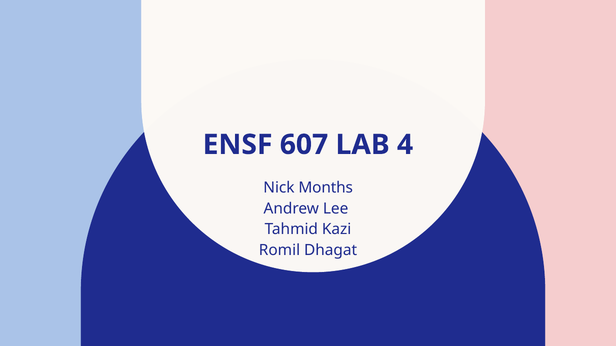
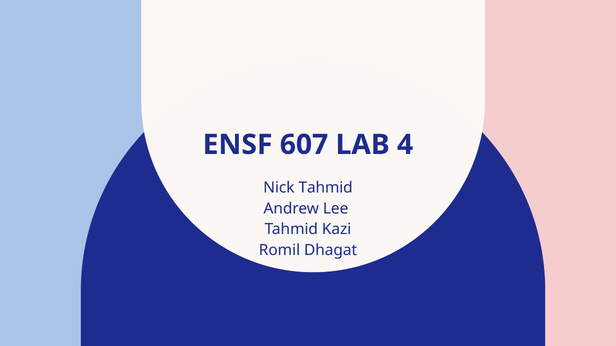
Nick Months: Months -> Tahmid (326, 188)
